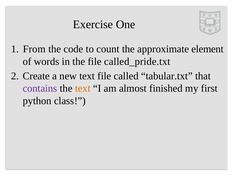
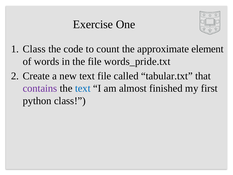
From: From -> Class (34, 49)
called_pride.txt: called_pride.txt -> words_pride.txt (137, 61)
text colour: orange -> blue (83, 88)
